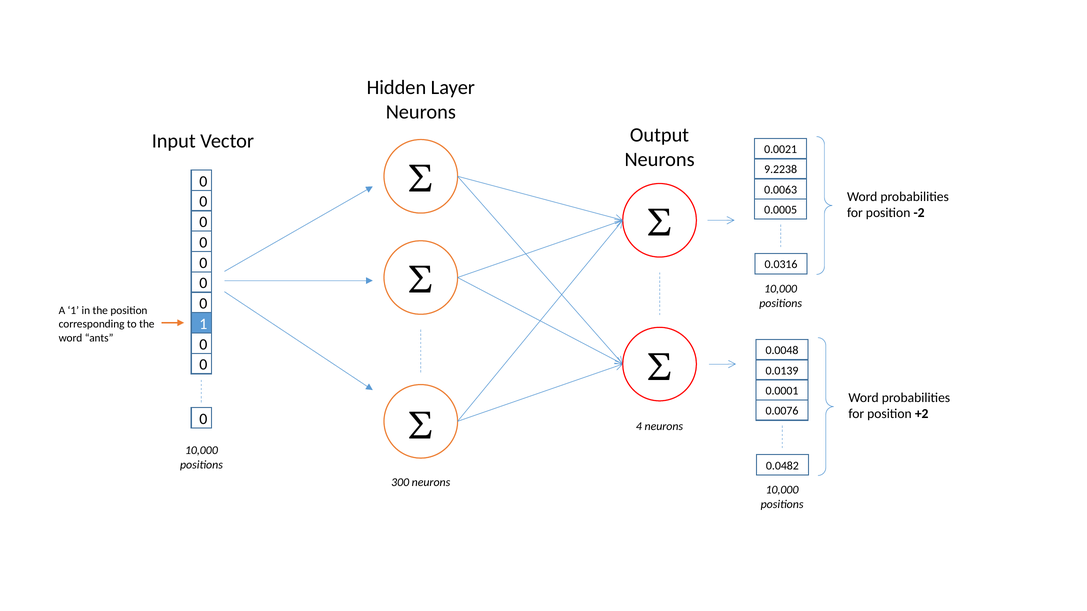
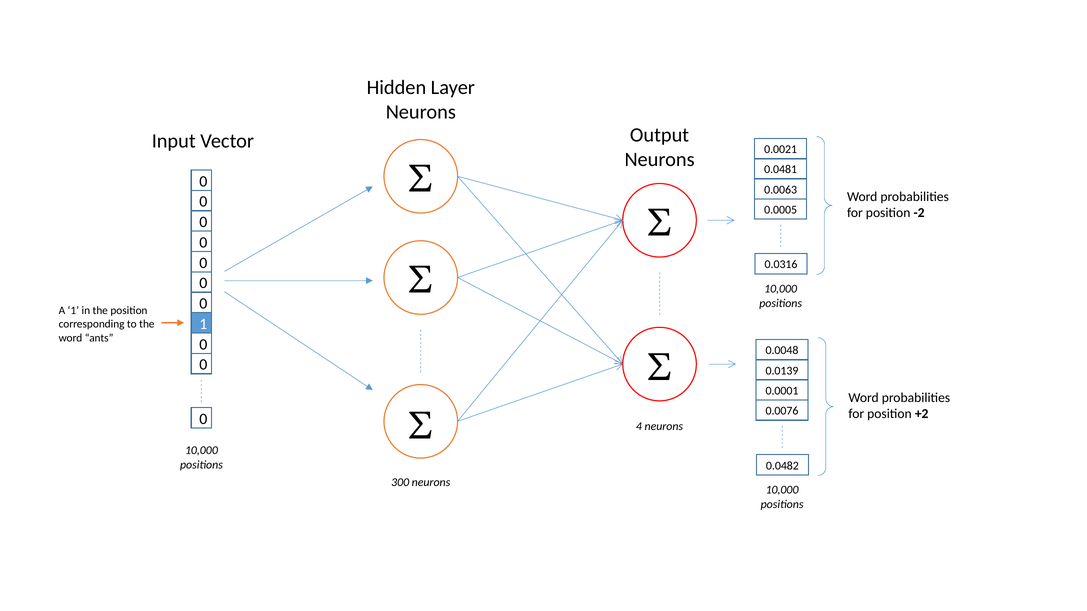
9.2238: 9.2238 -> 0.0481 (781, 170)
